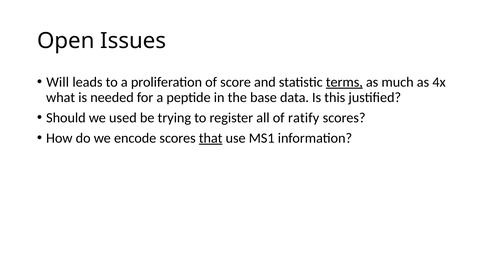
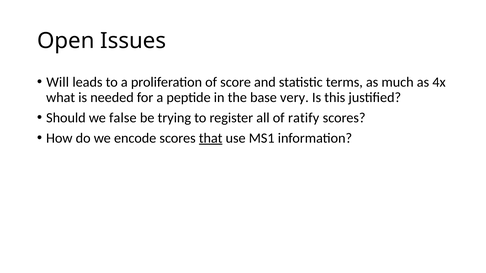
terms underline: present -> none (344, 82)
data: data -> very (294, 97)
used: used -> false (123, 118)
